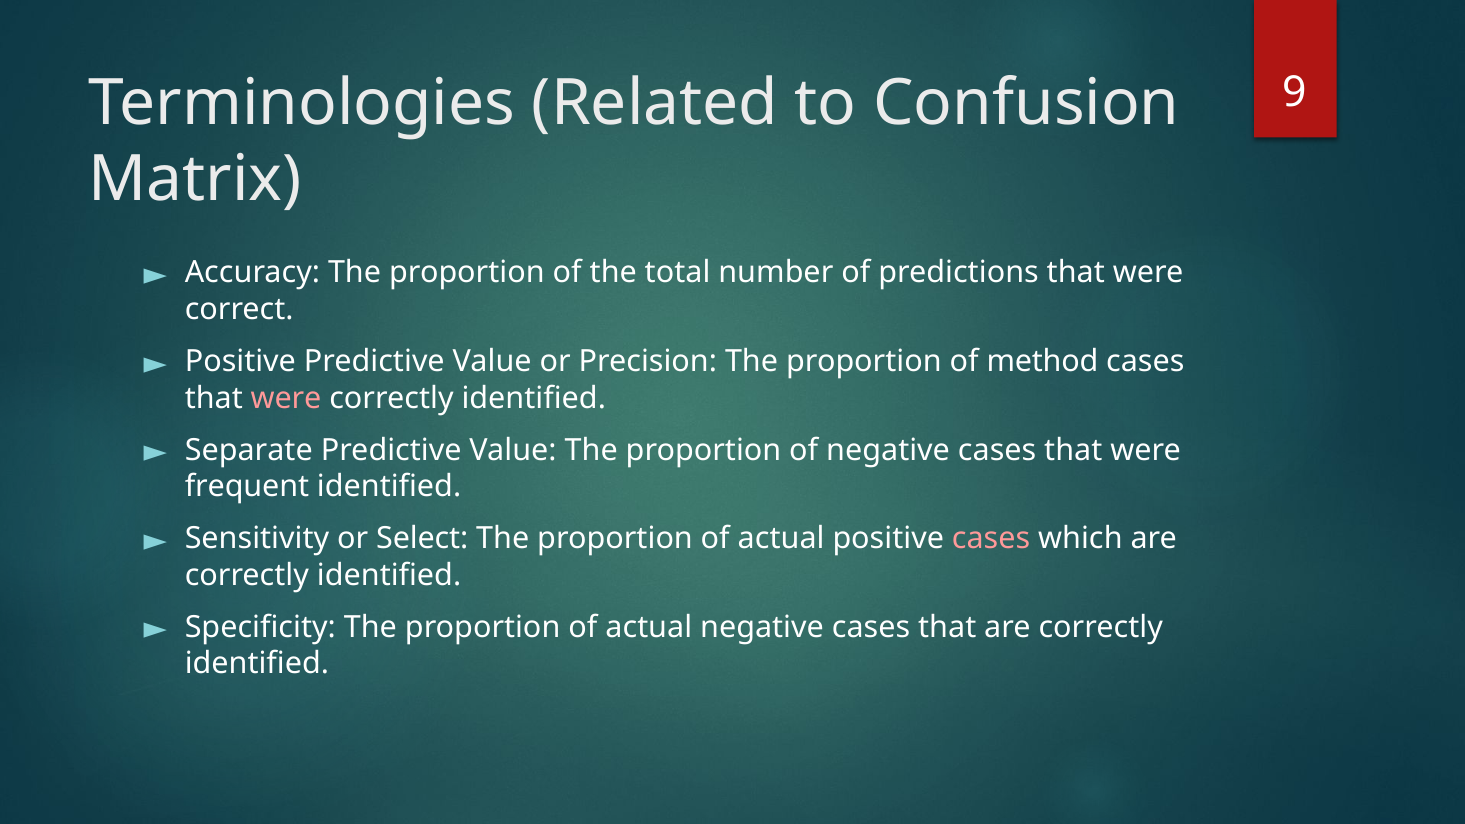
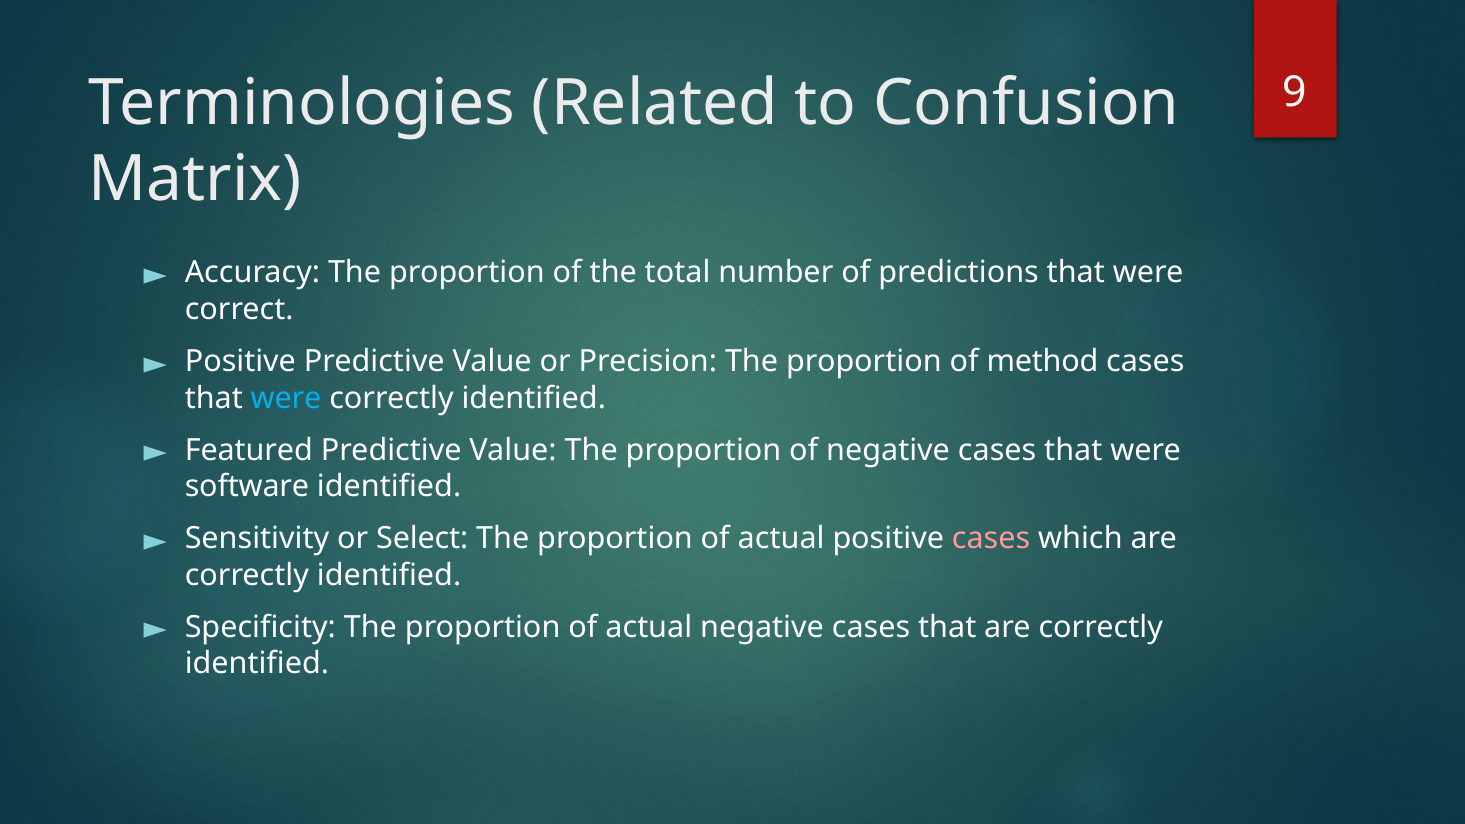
were colour: pink -> light blue (286, 398)
Separate: Separate -> Featured (249, 450)
frequent: frequent -> software (247, 487)
